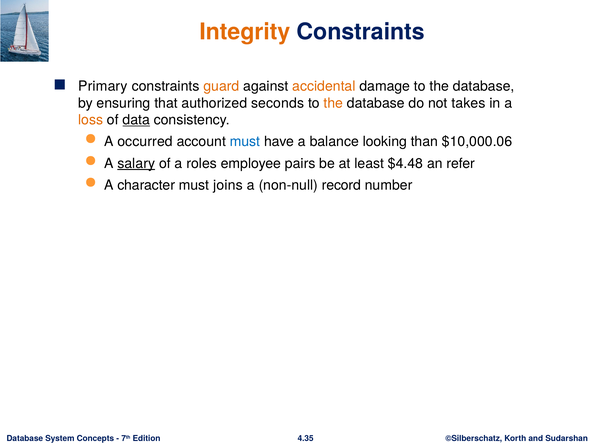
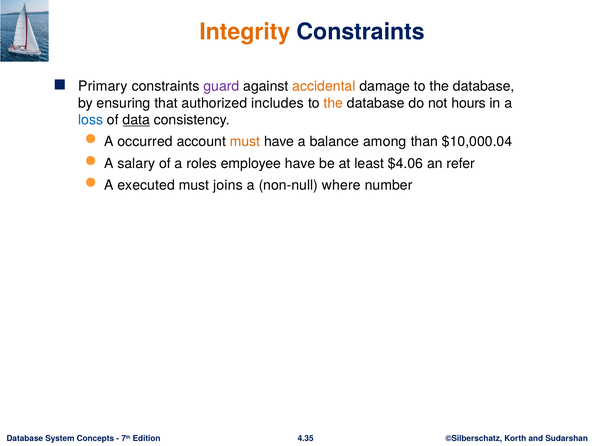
guard colour: orange -> purple (221, 86)
seconds: seconds -> includes (278, 103)
takes: takes -> hours (469, 103)
loss colour: orange -> blue (91, 120)
must colour: blue -> orange (245, 142)
looking: looking -> among (385, 142)
$10,000.06: $10,000.06 -> $10,000.04 (477, 142)
salary underline: present -> none (136, 163)
employee pairs: pairs -> have (300, 163)
$4.48: $4.48 -> $4.06 (405, 163)
character: character -> executed (146, 185)
record: record -> where (341, 185)
